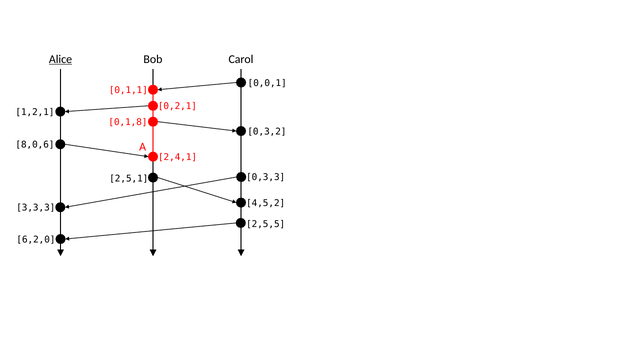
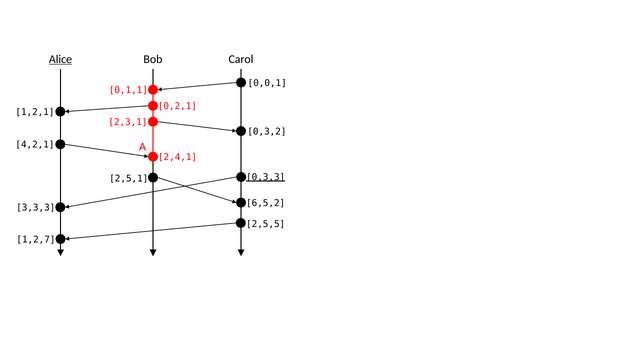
0,1,8: 0,1,8 -> 2,3,1 (128, 122)
8,0,6: 8,0,6 -> 4,2,1 (35, 145)
0,3,3 underline: none -> present (266, 177)
4,5,2: 4,5,2 -> 6,5,2 (266, 203)
6,2,0: 6,2,0 -> 1,2,7 (36, 239)
